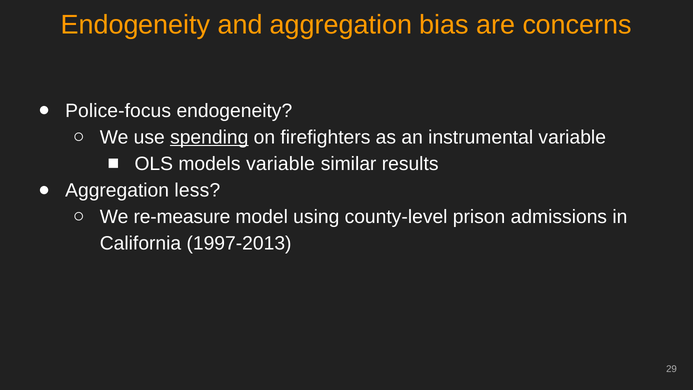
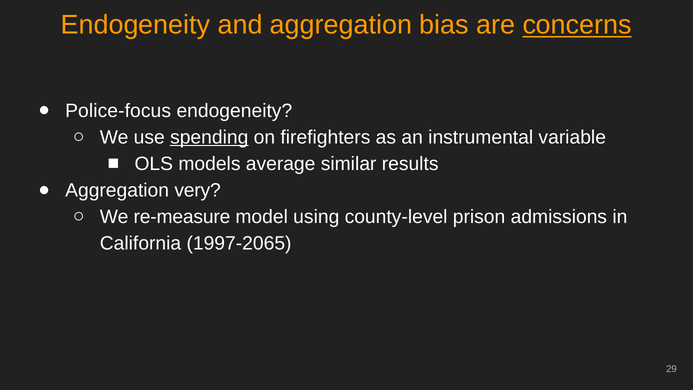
concerns underline: none -> present (577, 25)
models variable: variable -> average (281, 164)
less: less -> very (198, 190)
1997-2013: 1997-2013 -> 1997-2065 (239, 244)
